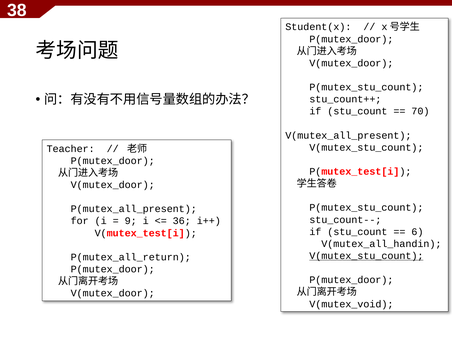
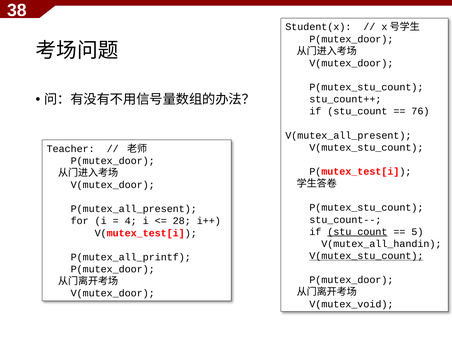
70: 70 -> 76 (420, 111)
9: 9 -> 4 (131, 221)
36: 36 -> 28 (182, 221)
stu_count underline: none -> present (357, 232)
6: 6 -> 5 (417, 232)
P(mutex_all_return: P(mutex_all_return -> P(mutex_all_printf (131, 257)
